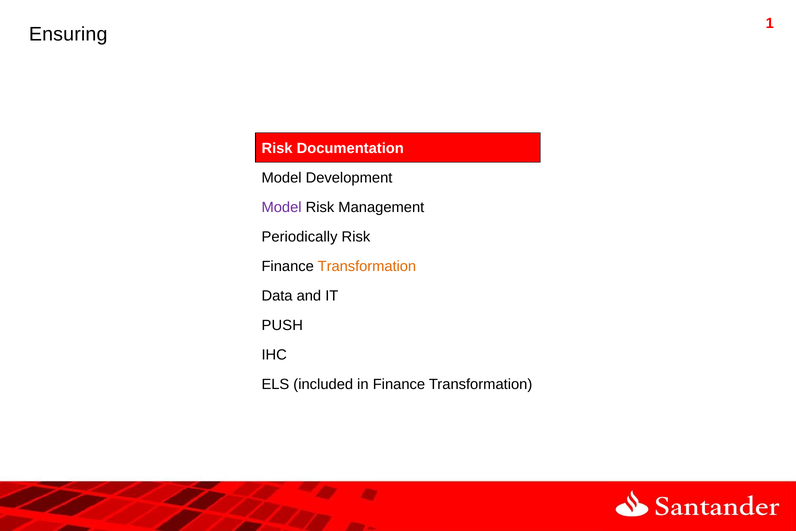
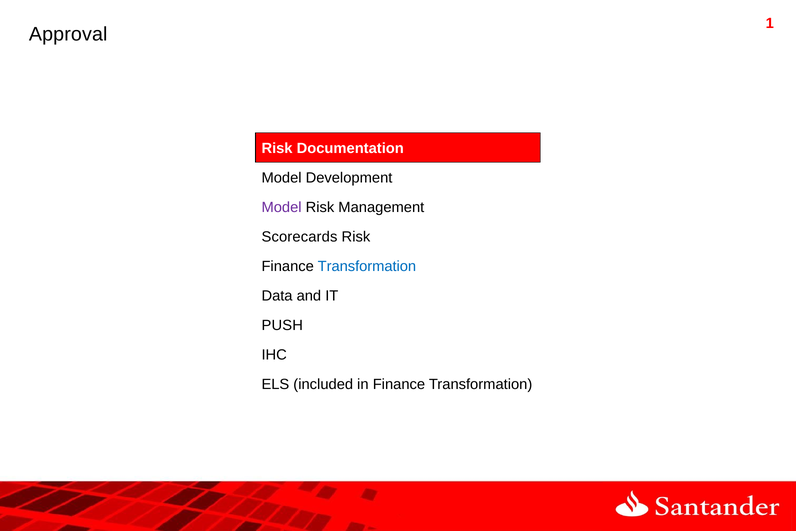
Ensuring: Ensuring -> Approval (68, 34)
Periodically: Periodically -> Scorecards (299, 237)
Transformation colour: orange -> blue (367, 266)
